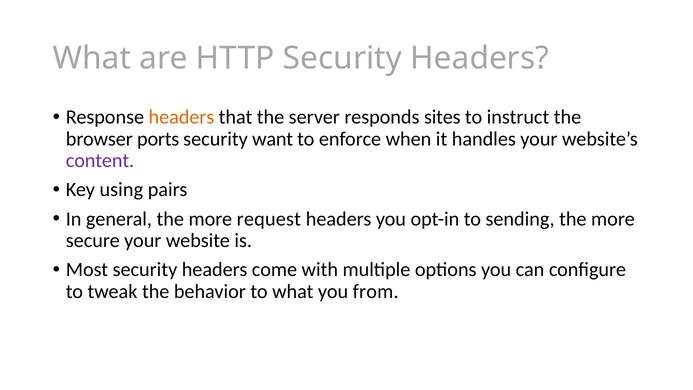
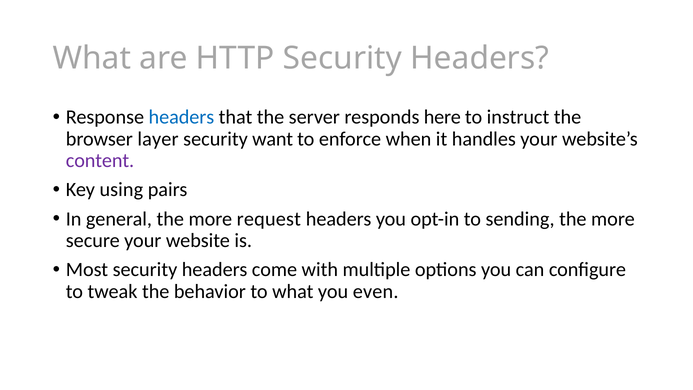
headers colour: orange -> blue (181, 117)
sites: sites -> here (442, 117)
ports: ports -> layer (158, 139)
from: from -> even (376, 291)
